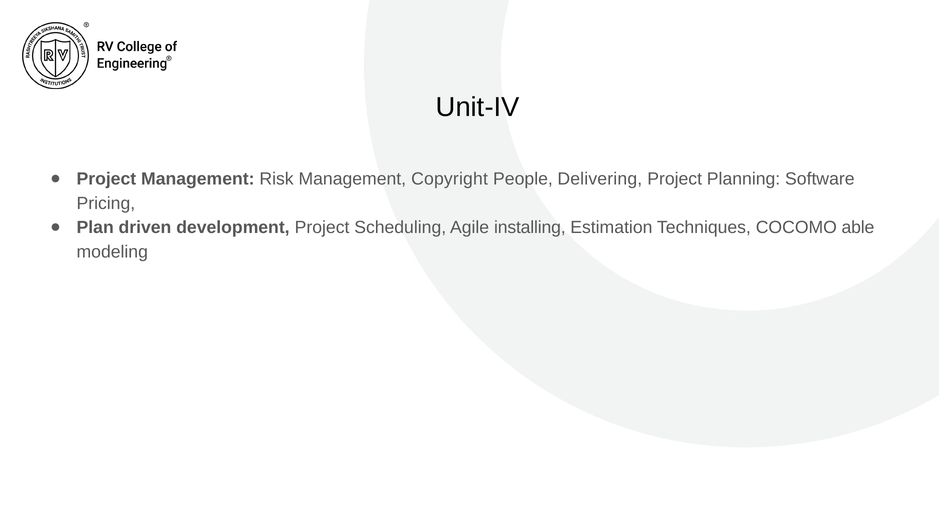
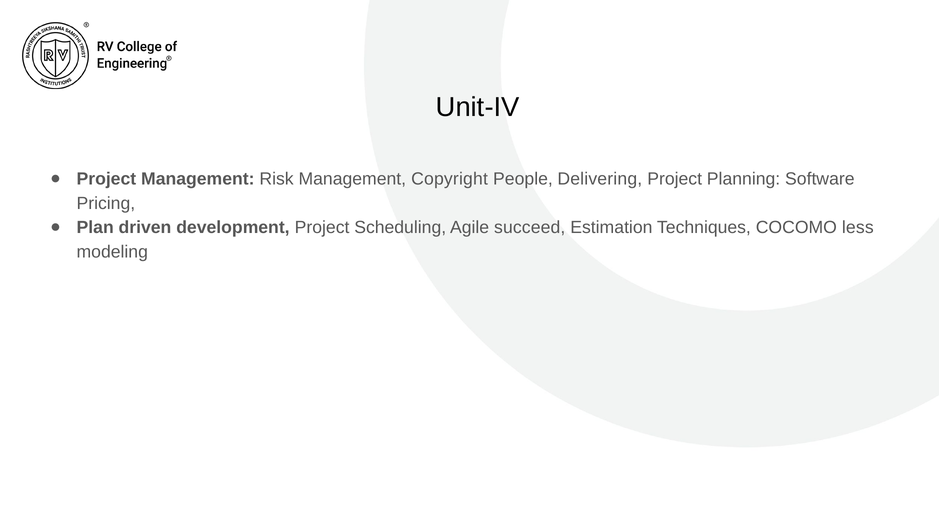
installing: installing -> succeed (530, 228)
able: able -> less (858, 228)
